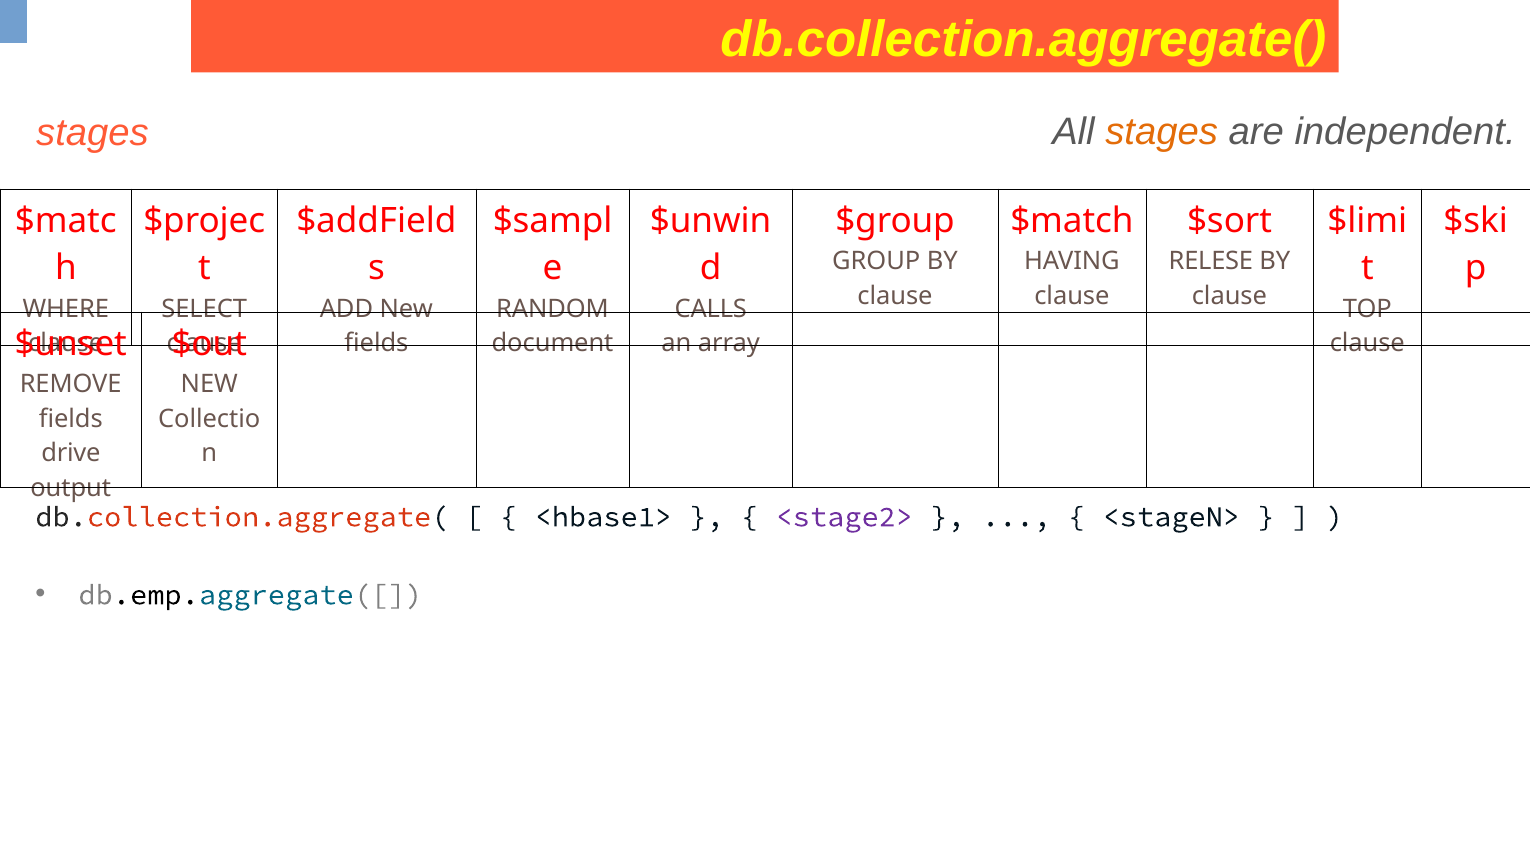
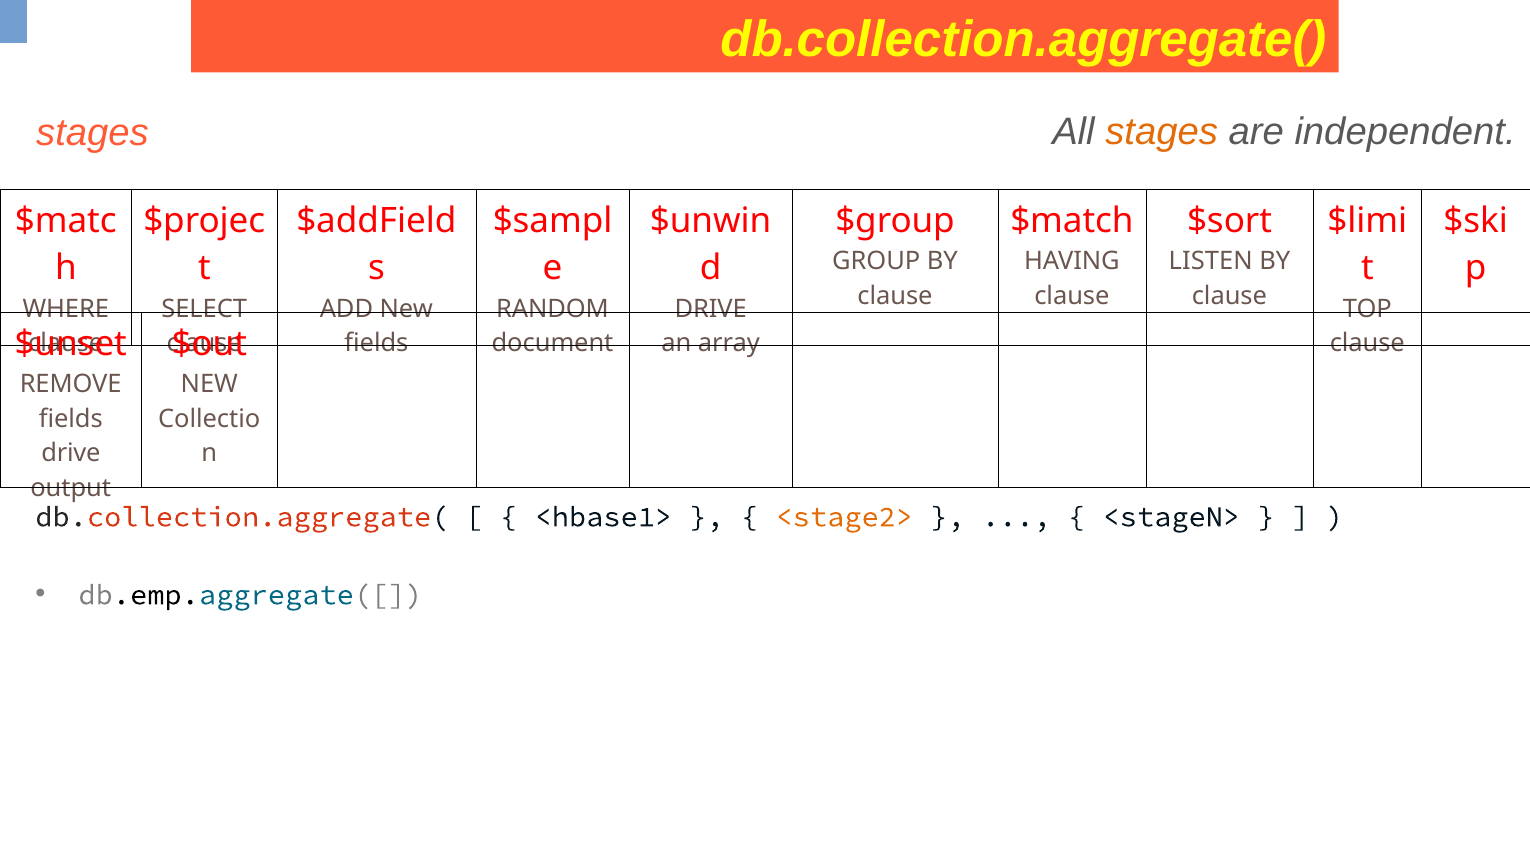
RELESE: RELESE -> LISTEN (1211, 261)
CALLS: CALLS -> DRIVE (711, 309)
<stage2> colour: purple -> orange (844, 517)
